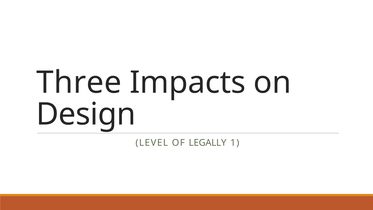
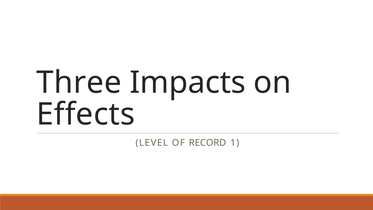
Design: Design -> Effects (86, 114)
LEGALLY: LEGALLY -> RECORD (207, 143)
